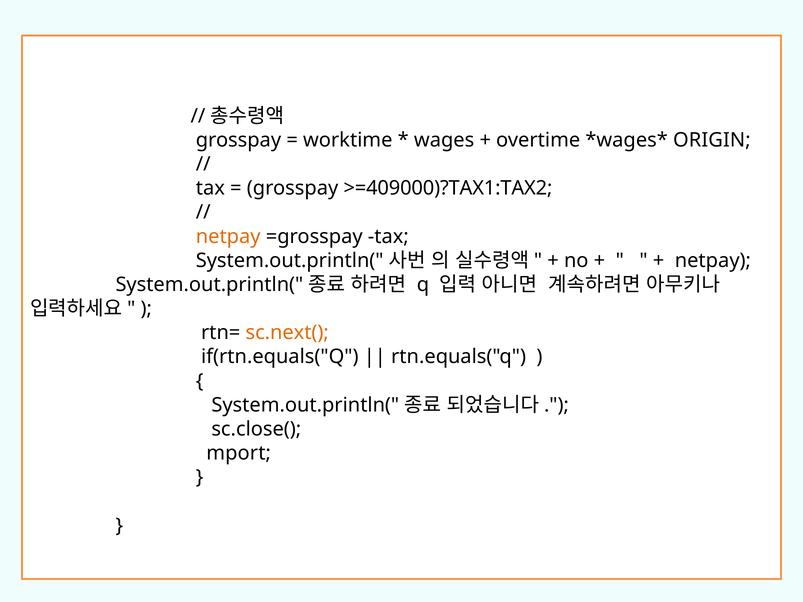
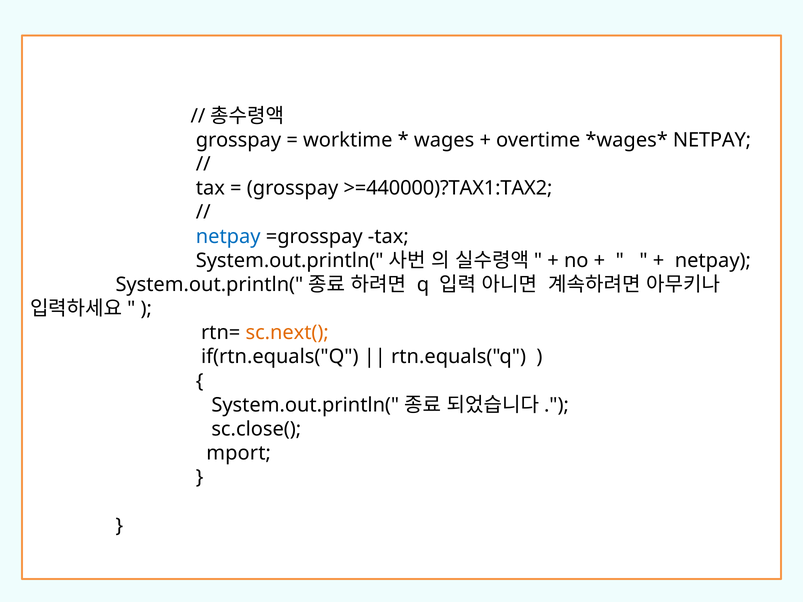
ORIGIN: ORIGIN -> NETPAY (712, 140)
>=409000)?TAX1:TAX2: >=409000)?TAX1:TAX2 -> >=440000)?TAX1:TAX2 (448, 188)
netpay colour: orange -> blue (228, 237)
